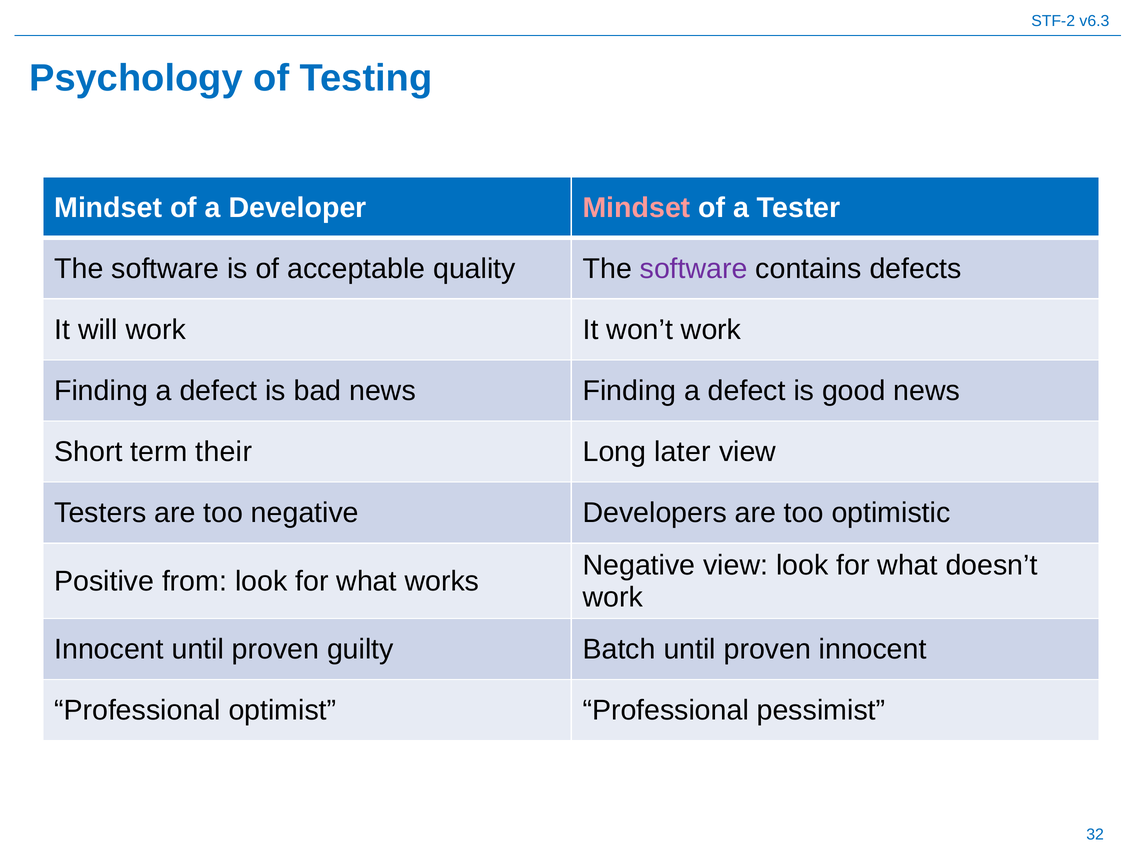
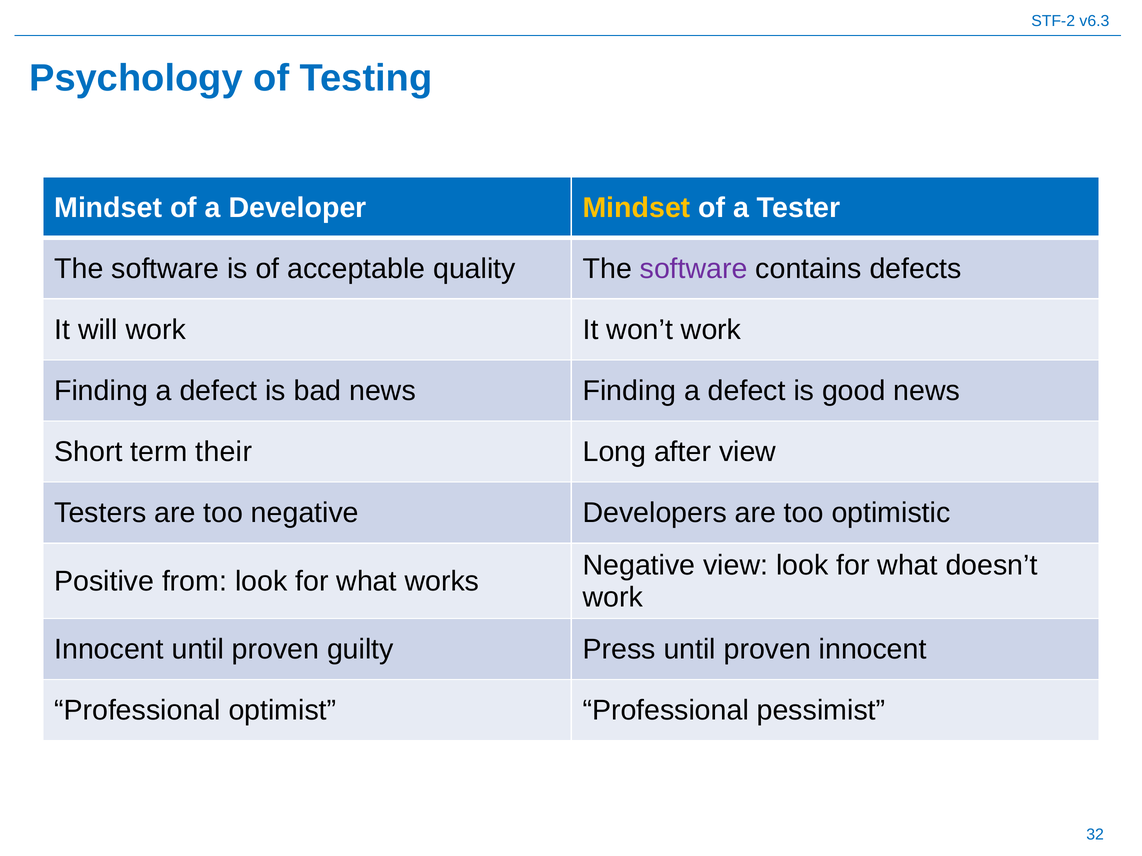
Mindset colour: pink -> yellow (637, 208)
later: later -> after (683, 452)
Batch: Batch -> Press (619, 650)
